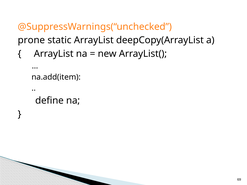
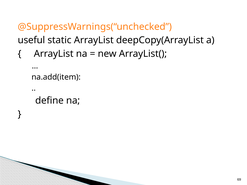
prone: prone -> useful (31, 40)
